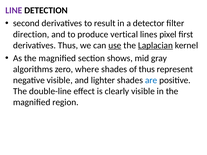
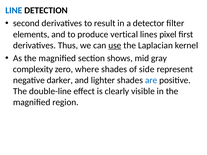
LINE colour: purple -> blue (14, 10)
direction: direction -> elements (31, 34)
Laplacian underline: present -> none (155, 45)
algorithms: algorithms -> complexity (33, 69)
of thus: thus -> side (147, 69)
negative visible: visible -> darker (60, 80)
